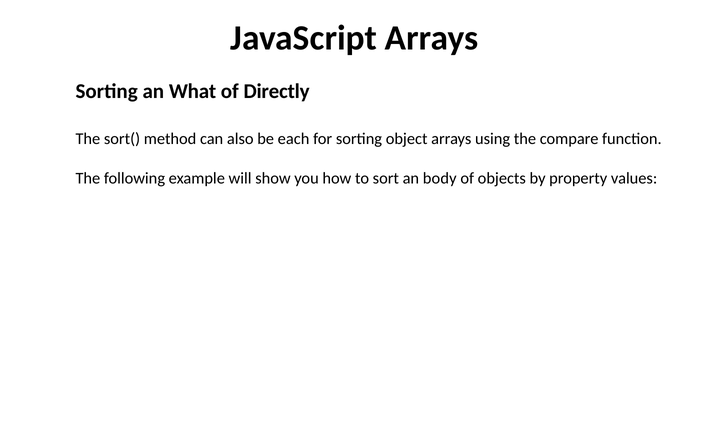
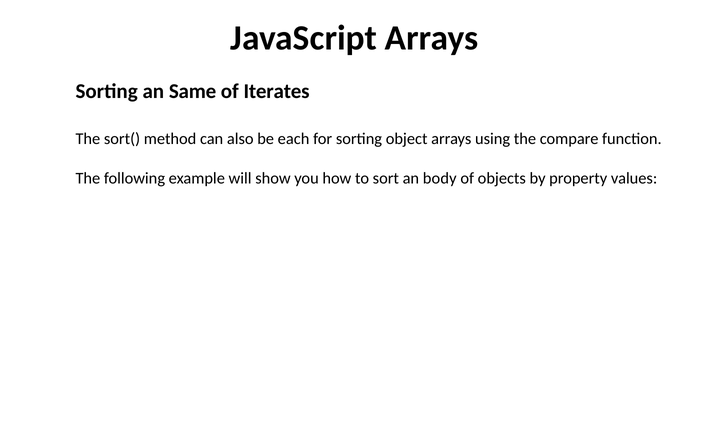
What: What -> Same (193, 91)
Directly: Directly -> Iterates (277, 91)
